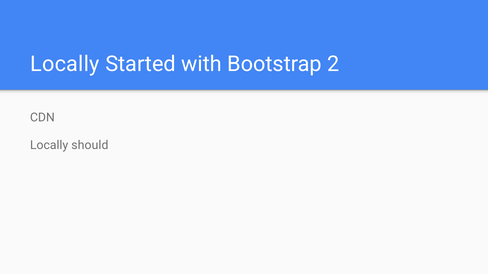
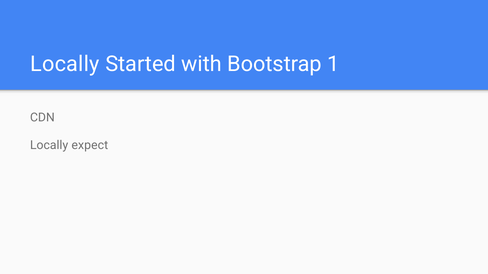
2: 2 -> 1 (333, 64)
should: should -> expect (90, 145)
